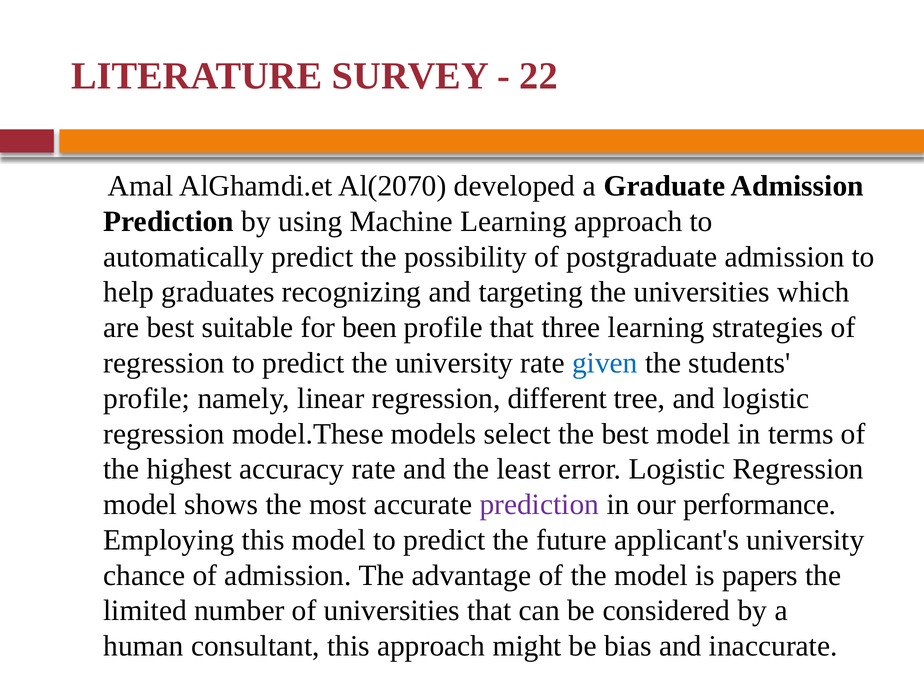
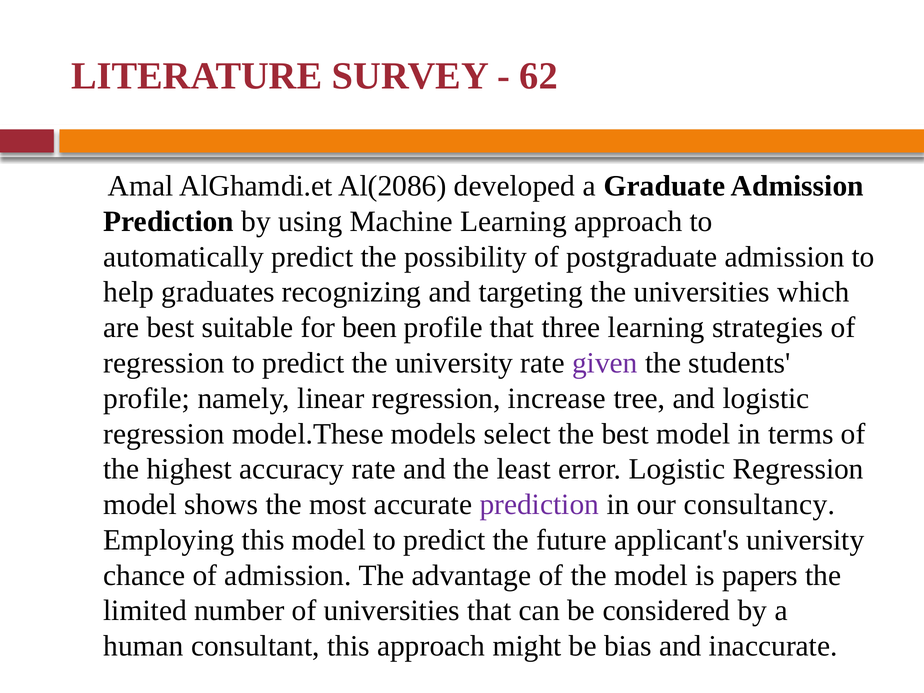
22: 22 -> 62 (539, 76)
Al(2070: Al(2070 -> Al(2086 (392, 186)
given colour: blue -> purple (605, 363)
different: different -> increase (557, 398)
performance: performance -> consultancy (759, 505)
